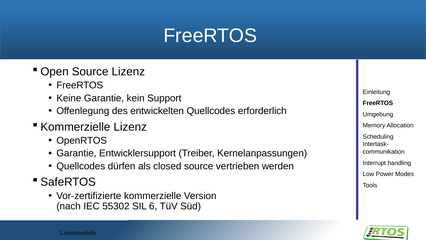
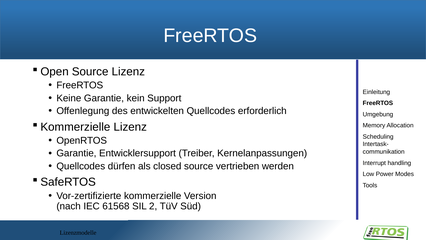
55302: 55302 -> 61568 (116, 206)
6: 6 -> 2 (153, 206)
